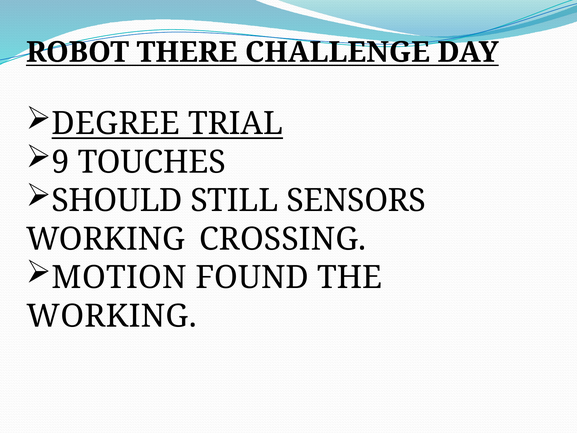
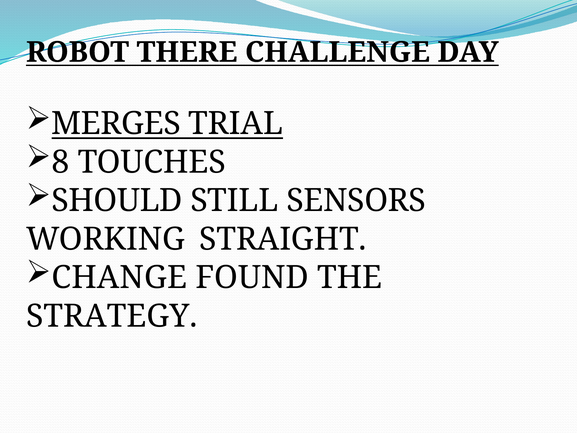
DEGREE: DEGREE -> MERGES (116, 124)
9: 9 -> 8 (61, 162)
CROSSING: CROSSING -> STRAIGHT (283, 239)
MOTION: MOTION -> CHANGE (119, 277)
WORKING: WORKING -> STRATEGY (112, 316)
